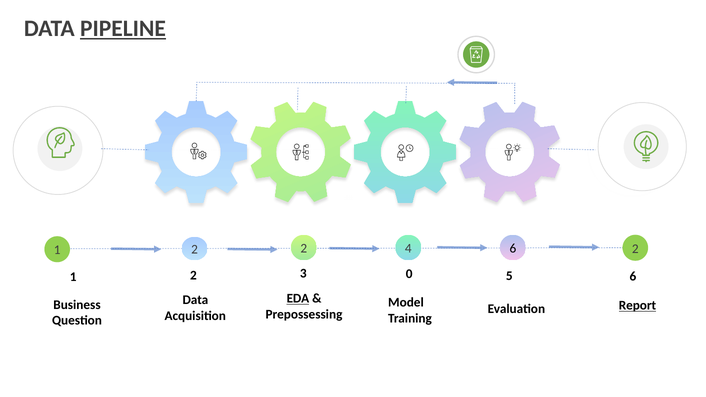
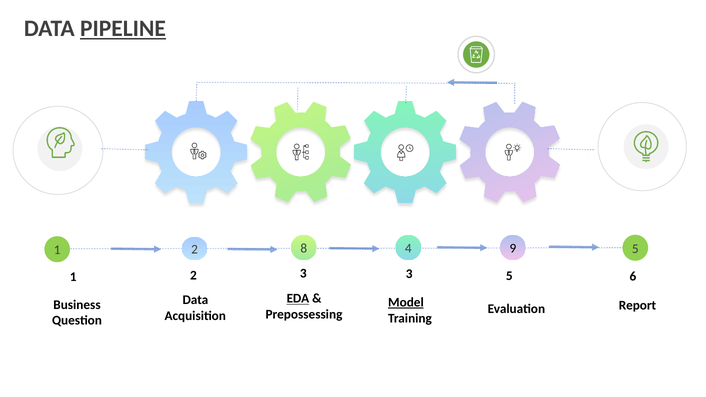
2 2: 2 -> 8 (304, 248)
4 6: 6 -> 9 (513, 248)
2: 2 -> 5 (635, 249)
2 0: 0 -> 3 (409, 274)
Model underline: none -> present (406, 302)
Report underline: present -> none (637, 306)
